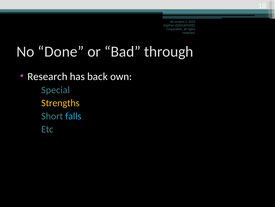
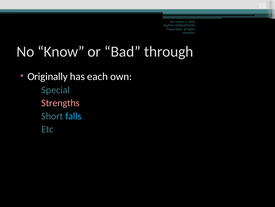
Done: Done -> Know (61, 51)
Research: Research -> Originally (48, 76)
back: back -> each (98, 76)
Strengths colour: yellow -> pink (60, 103)
